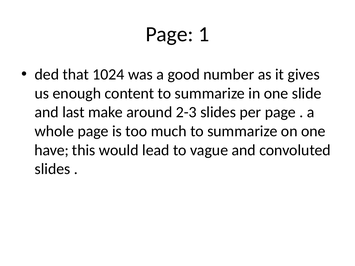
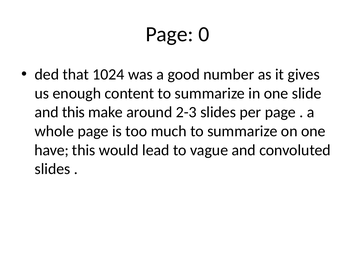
1: 1 -> 0 (204, 34)
and last: last -> this (73, 112)
